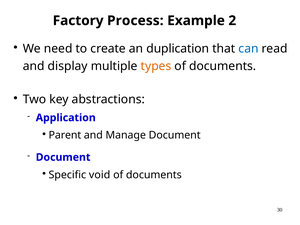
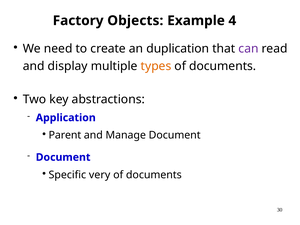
Process: Process -> Objects (135, 21)
2: 2 -> 4 (232, 21)
can colour: blue -> purple (248, 49)
void: void -> very (100, 175)
